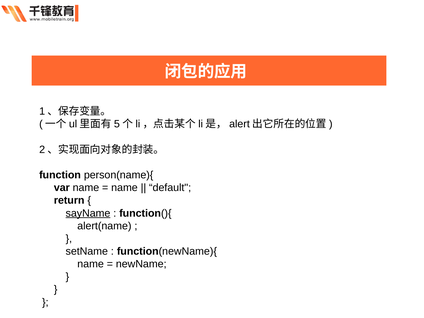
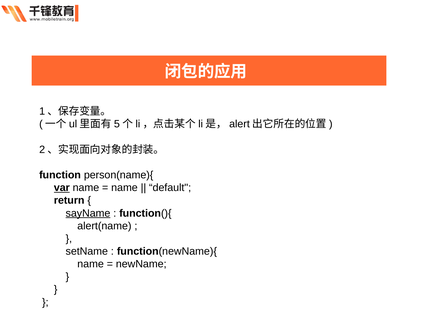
var underline: none -> present (62, 188)
